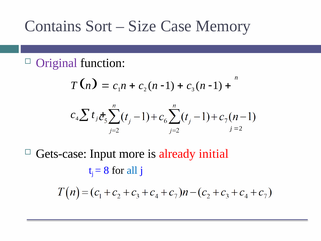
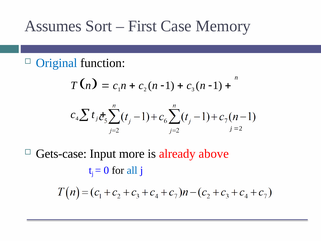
Contains: Contains -> Assumes (53, 26)
Size: Size -> First (142, 26)
Original colour: purple -> blue (57, 63)
initial: initial -> above (214, 154)
8: 8 -> 0 (106, 170)
